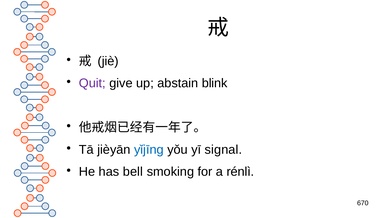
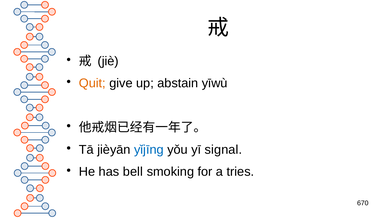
Quit colour: purple -> orange (92, 83)
blink: blink -> yīwù (215, 83)
rénlì: rénlì -> tries (240, 172)
